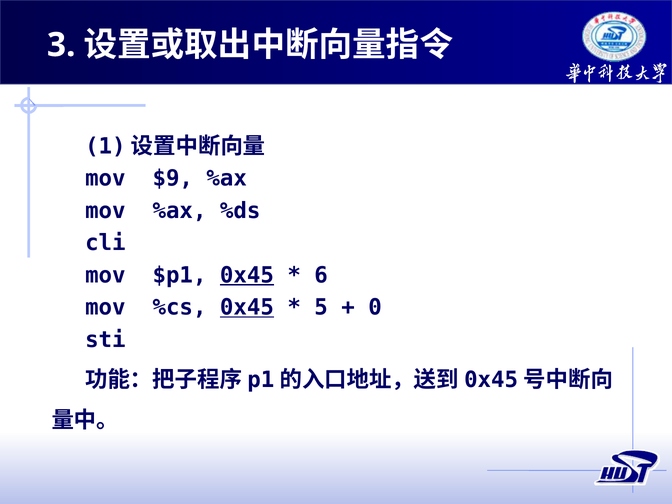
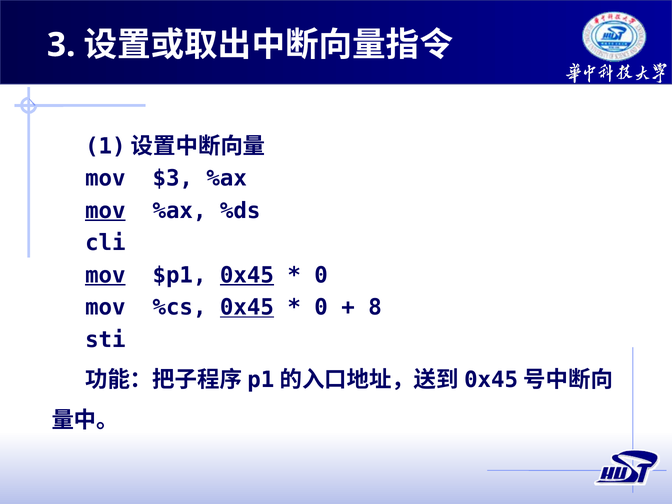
$9: $9 -> $3 (173, 178)
mov underline: none -> present (105, 211)
mov underline: none -> present (105, 275)
6: 6 -> 0 (321, 275)
5: 5 -> 0 (321, 307)
0: 0 -> 8 (375, 307)
